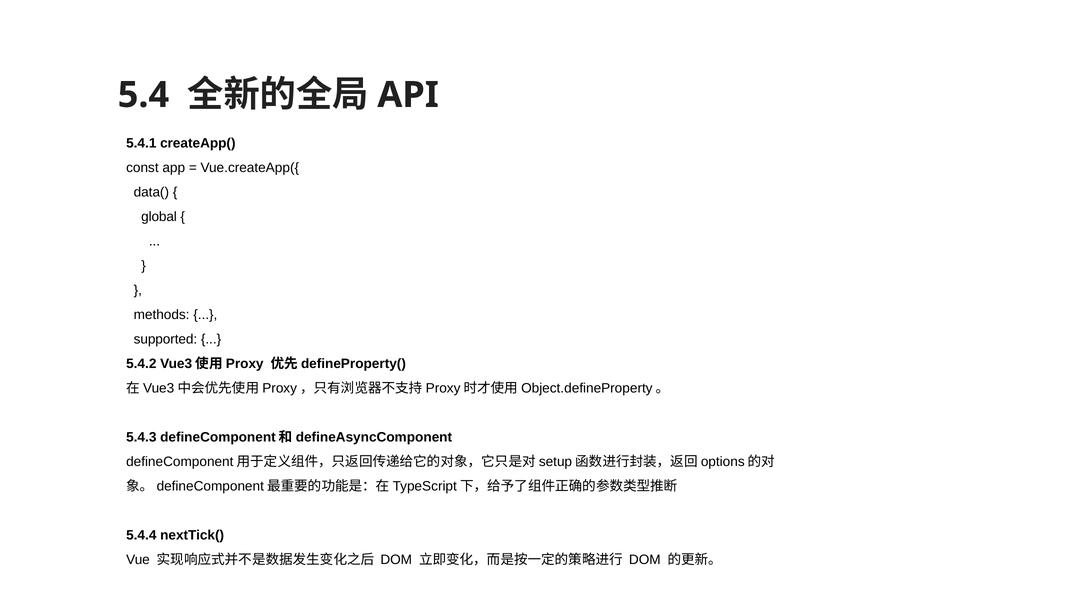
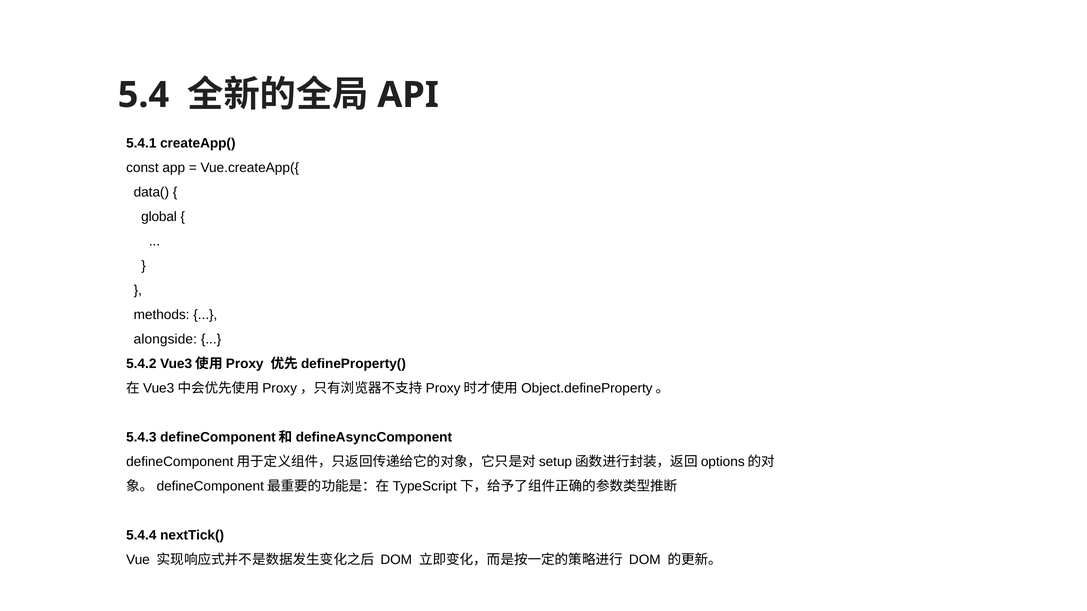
supported: supported -> alongside (165, 340)
